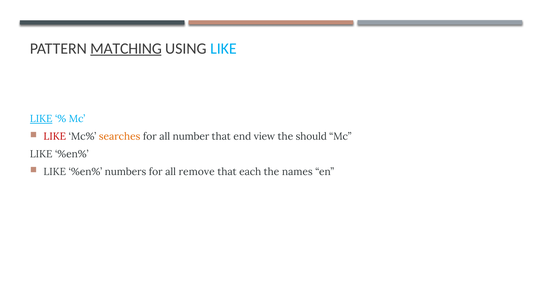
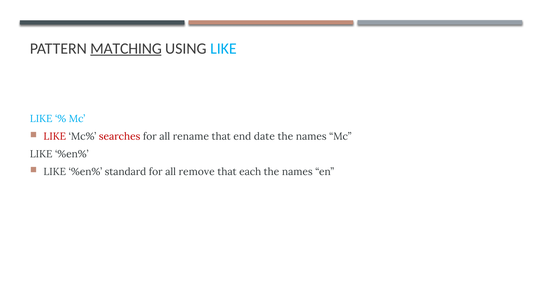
LIKE underline: present -> none (41, 119)
searches colour: orange -> red (120, 136)
number: number -> rename (191, 136)
view: view -> date (264, 136)
should: should -> names (311, 136)
numbers: numbers -> standard (125, 172)
